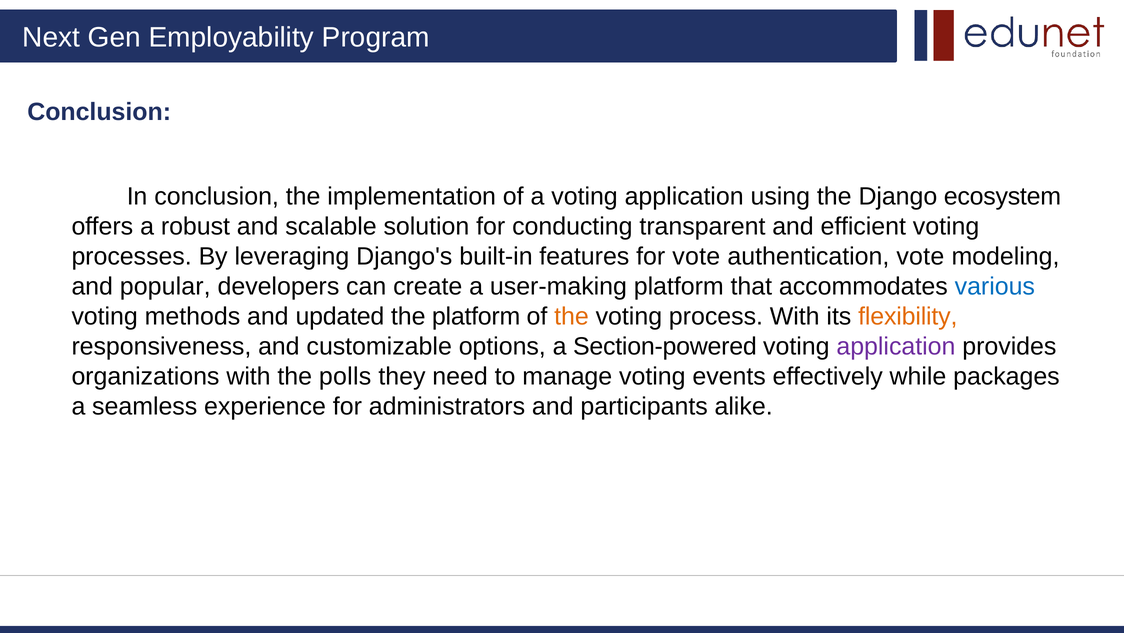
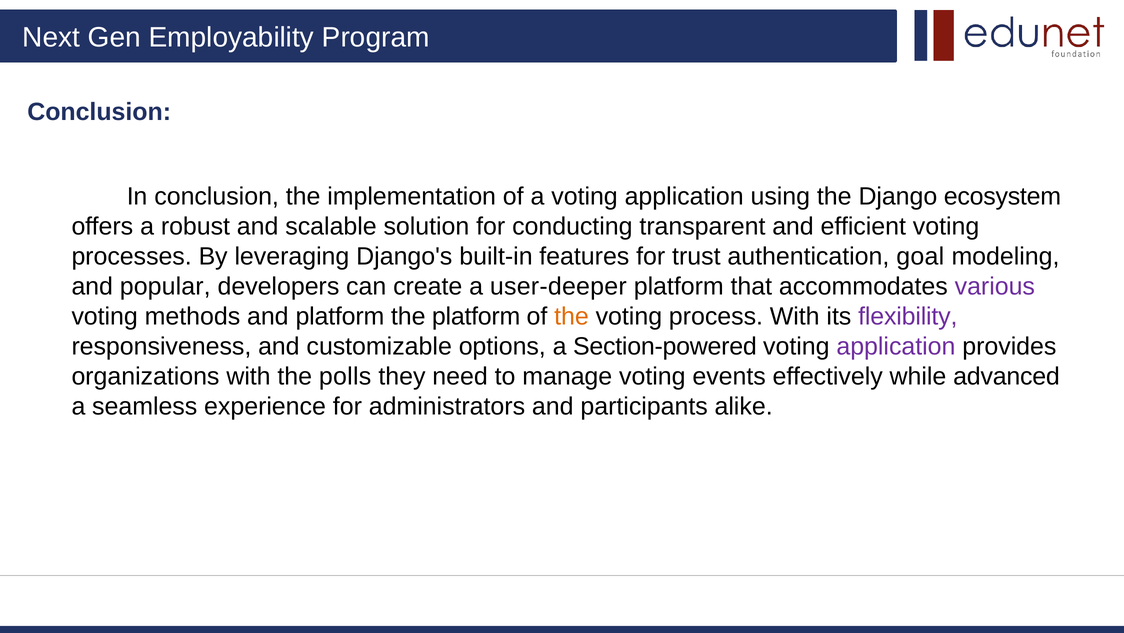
for vote: vote -> trust (696, 256)
authentication vote: vote -> goal (920, 256)
user-making: user-making -> user-deeper (558, 286)
various colour: blue -> purple (995, 286)
and updated: updated -> platform (340, 316)
flexibility colour: orange -> purple (908, 316)
packages: packages -> advanced (1007, 376)
